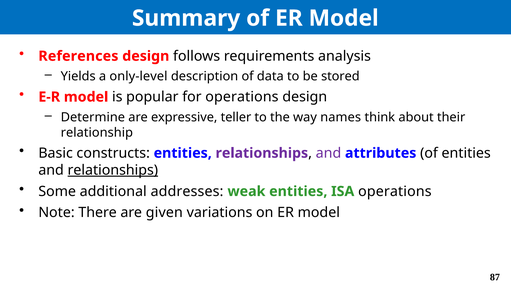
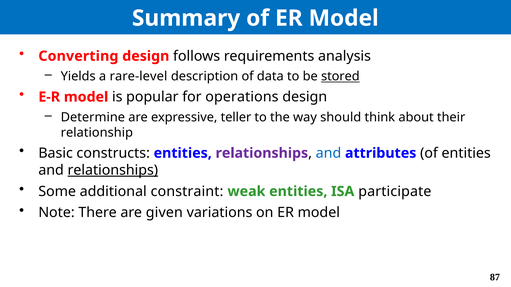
References: References -> Converting (78, 56)
only-level: only-level -> rare-level (138, 77)
stored underline: none -> present (340, 77)
names: names -> should (341, 117)
and colour: purple -> blue (328, 153)
addresses: addresses -> constraint (187, 192)
ISA operations: operations -> participate (395, 192)
